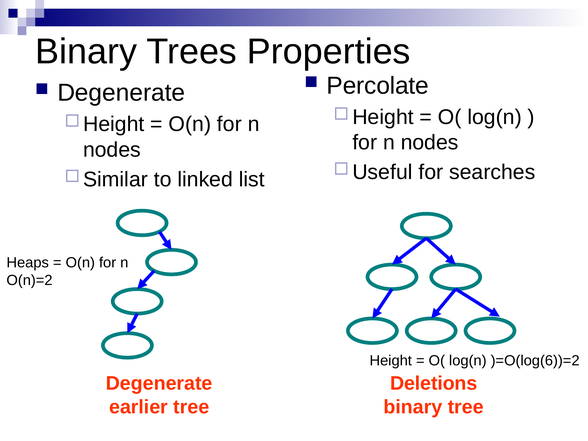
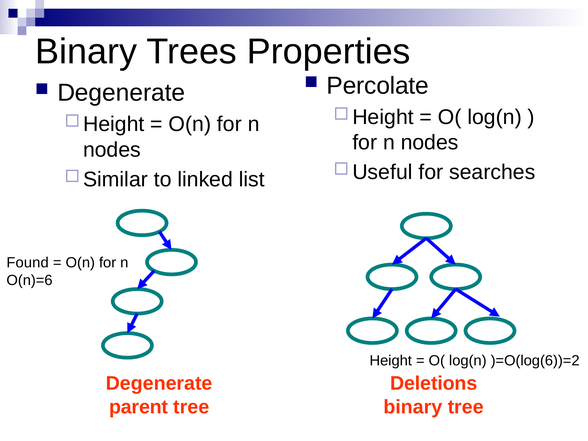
Heaps: Heaps -> Found (28, 263)
O(n)=2: O(n)=2 -> O(n)=6 (29, 280)
earlier: earlier -> parent (139, 407)
